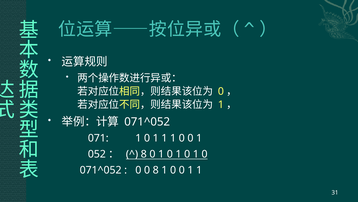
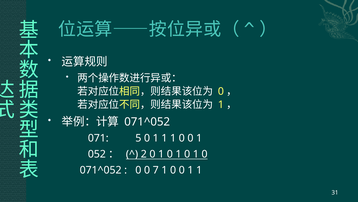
071 1: 1 -> 5 (138, 138)
8: 8 -> 2 (144, 154)
0 8: 8 -> 7 (156, 170)
